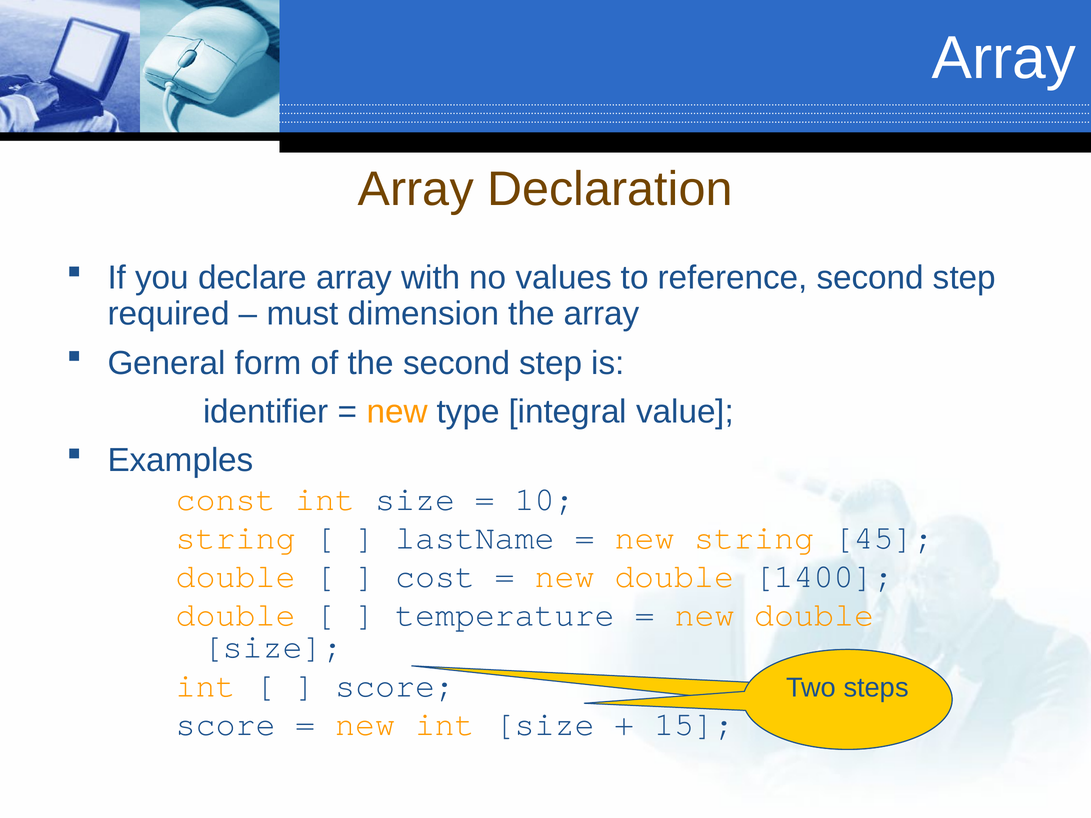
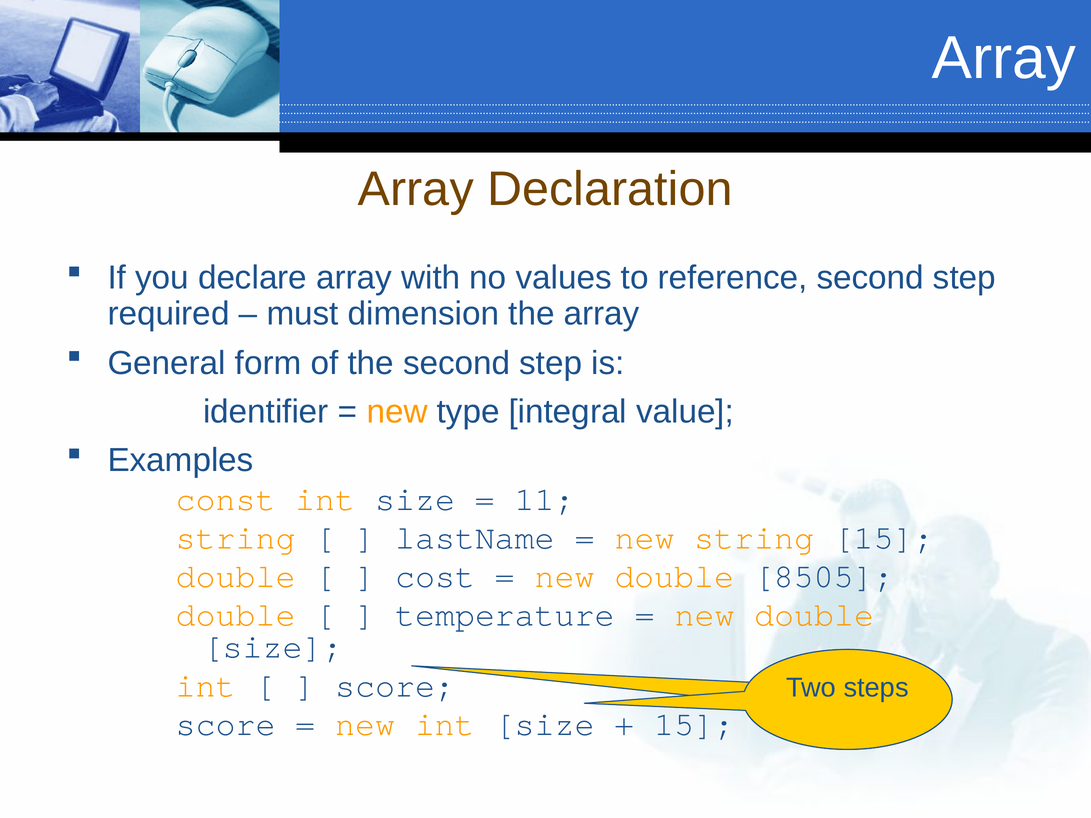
10: 10 -> 11 (545, 499)
string 45: 45 -> 15 (884, 538)
1400: 1400 -> 8505 (824, 577)
